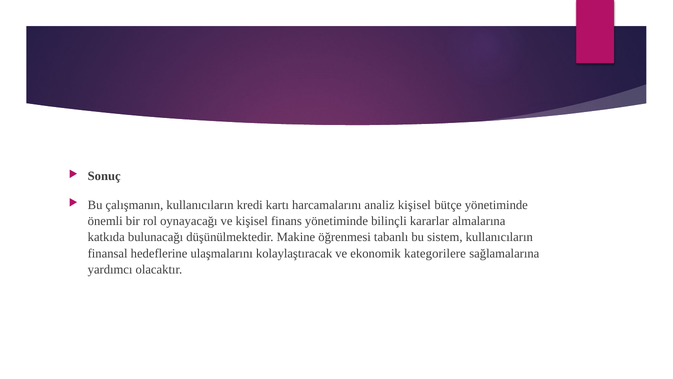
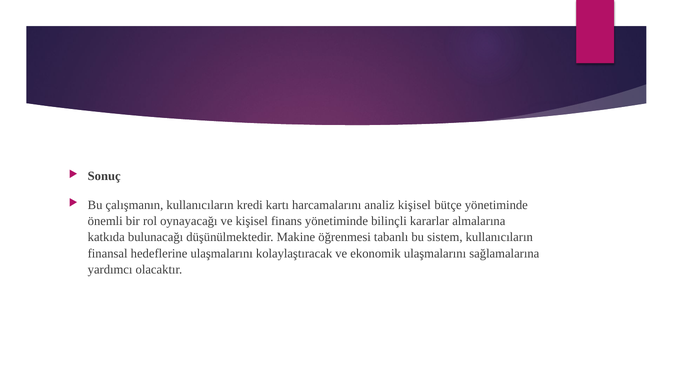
ekonomik kategorilere: kategorilere -> ulaşmalarını (435, 253)
